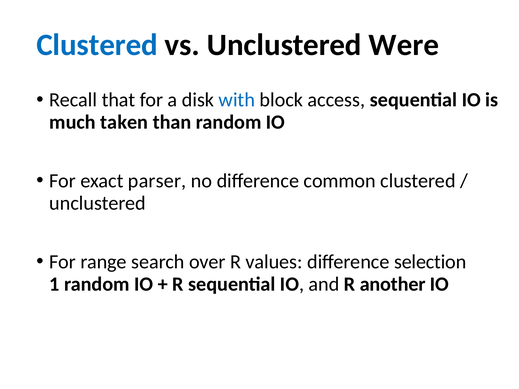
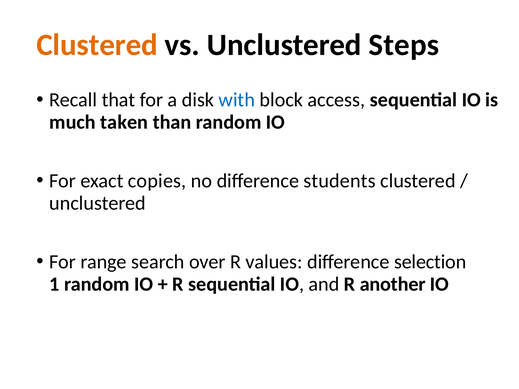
Clustered colour: blue -> orange (97, 45)
Were: Were -> Steps (404, 45)
parser: parser -> copies (157, 181)
common: common -> students (340, 181)
